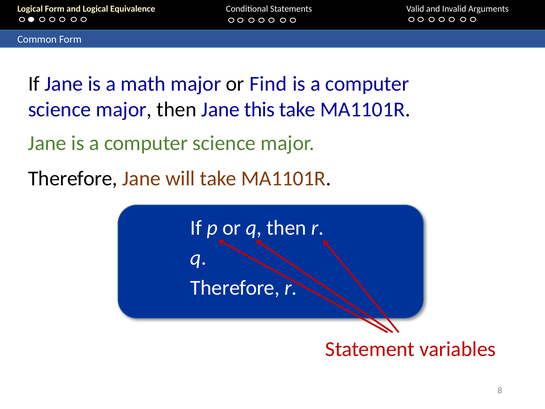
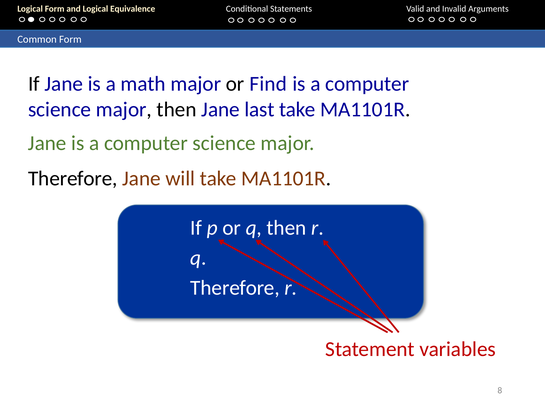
this: this -> last (259, 109)
